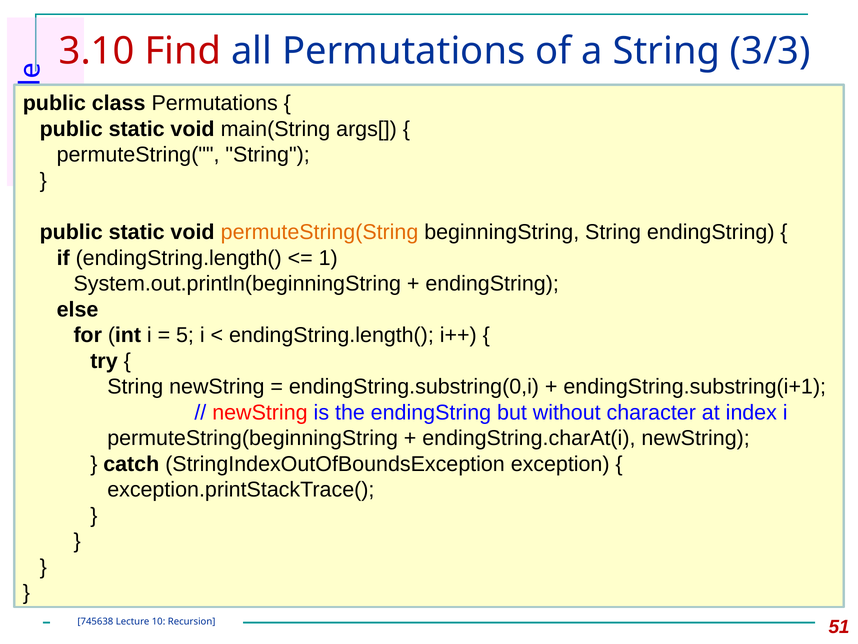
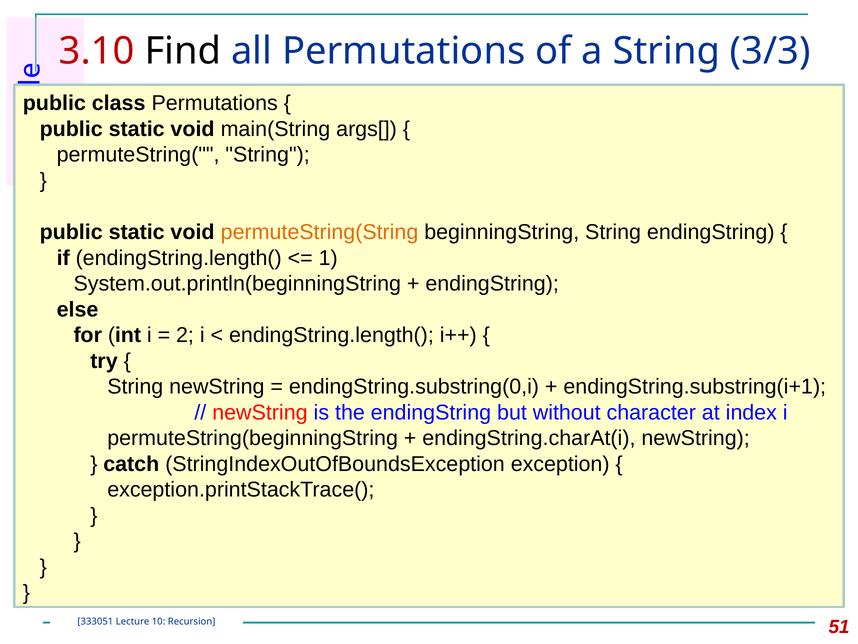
Find colour: red -> black (183, 51)
5: 5 -> 2 (185, 335)
745638: 745638 -> 333051 (95, 621)
